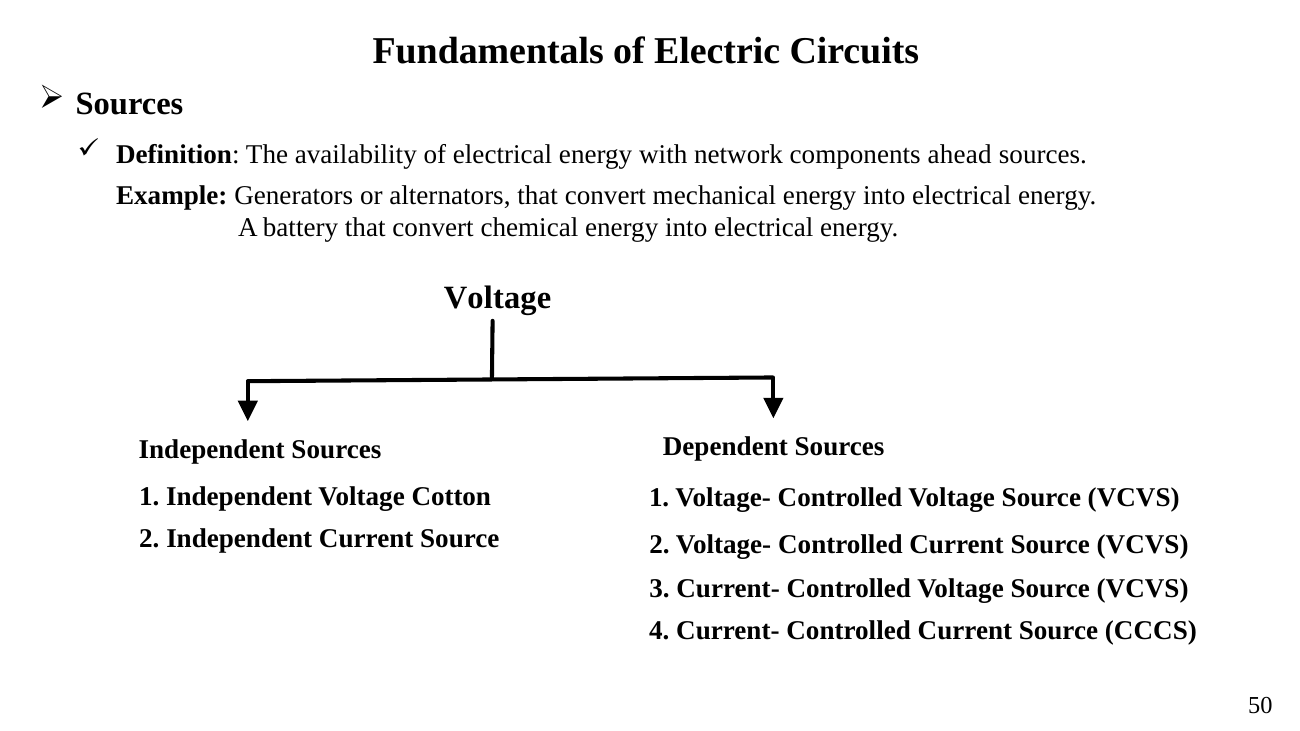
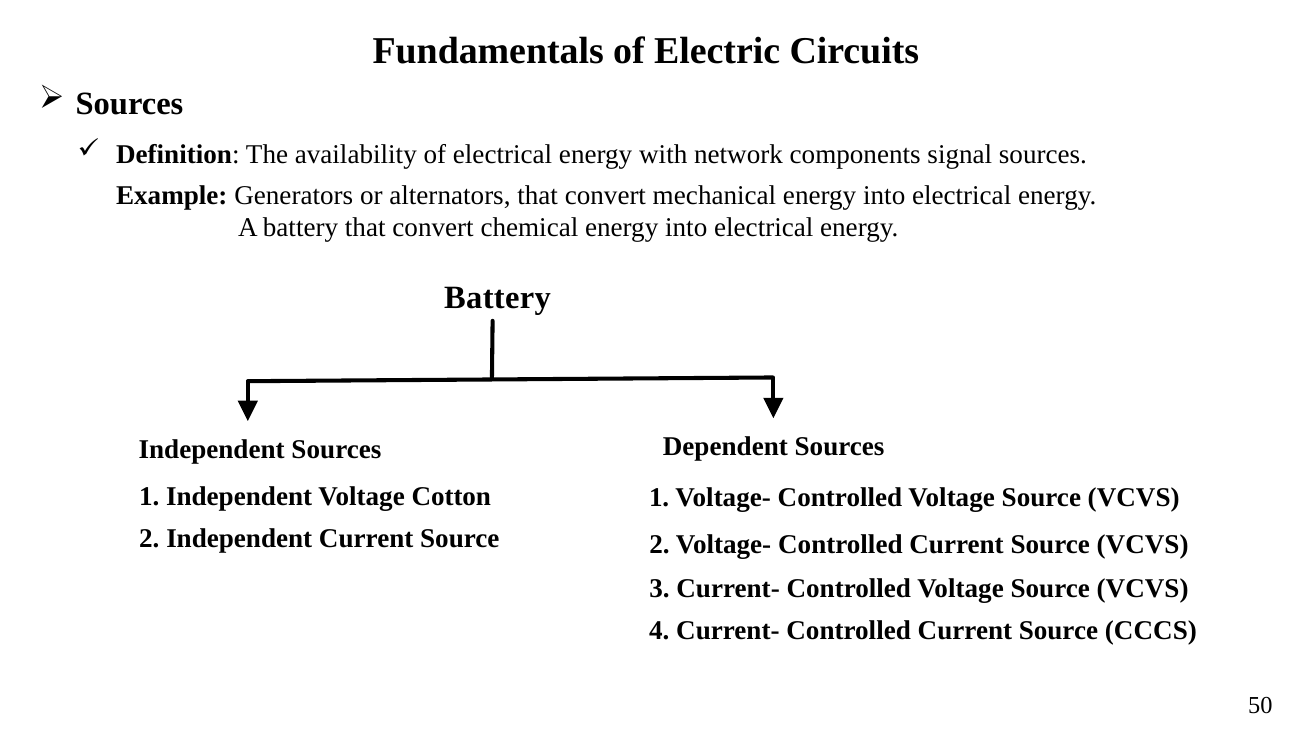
ahead: ahead -> signal (960, 155)
Voltage: Voltage -> Battery (497, 298)
